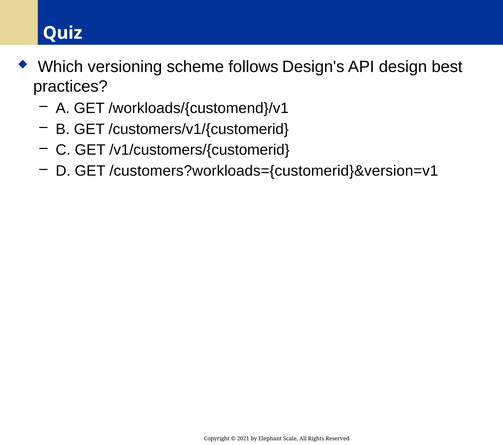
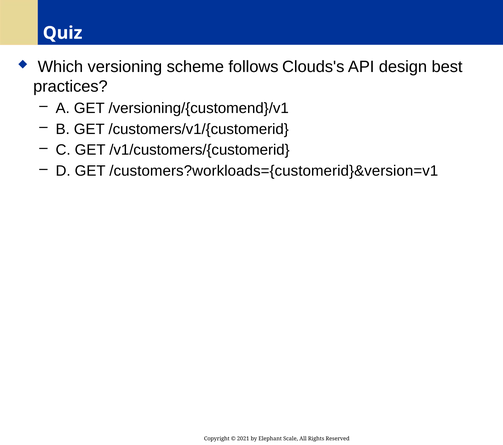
Design's: Design's -> Clouds's (313, 67)
/workloads/{customend}/v1: /workloads/{customend}/v1 -> /versioning/{customend}/v1 (199, 108)
